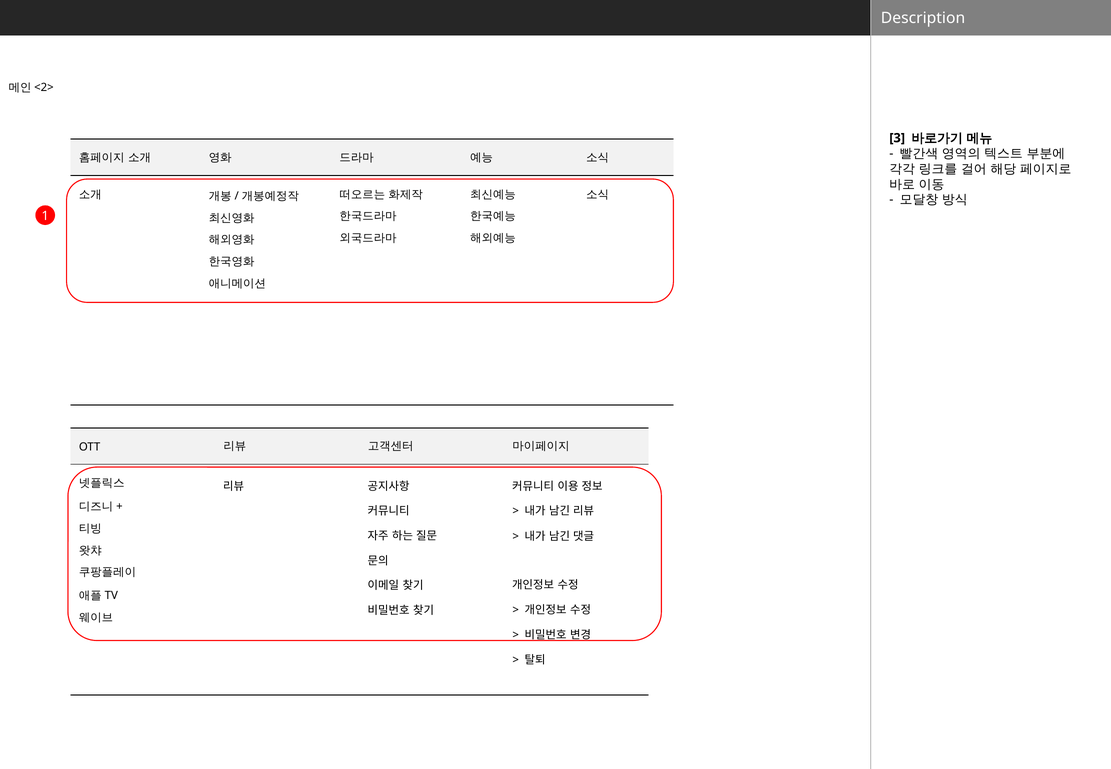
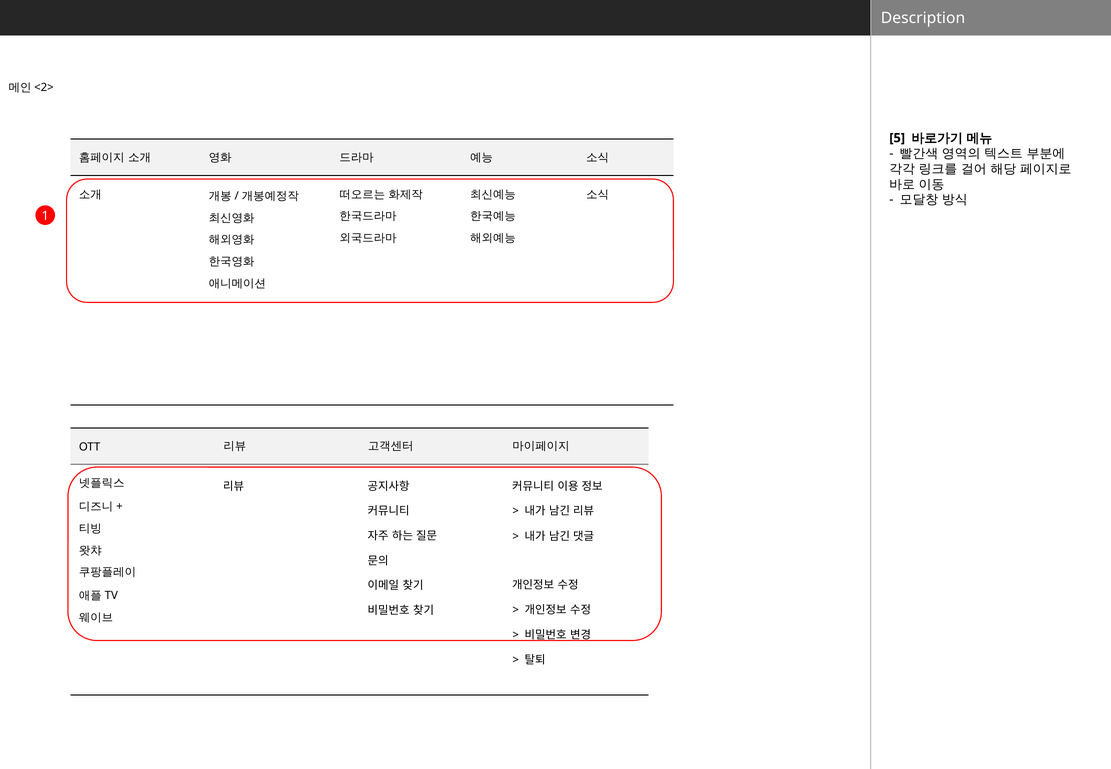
3: 3 -> 5 (897, 138)
